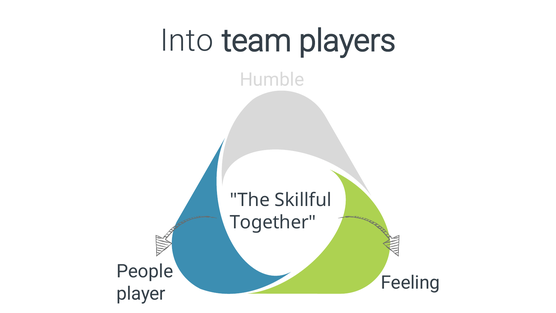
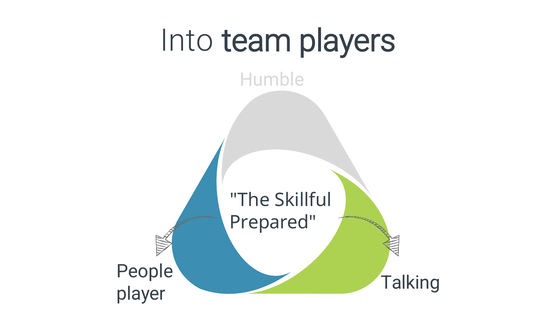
Together: Together -> Prepared (273, 222)
Feeling: Feeling -> Talking (410, 282)
